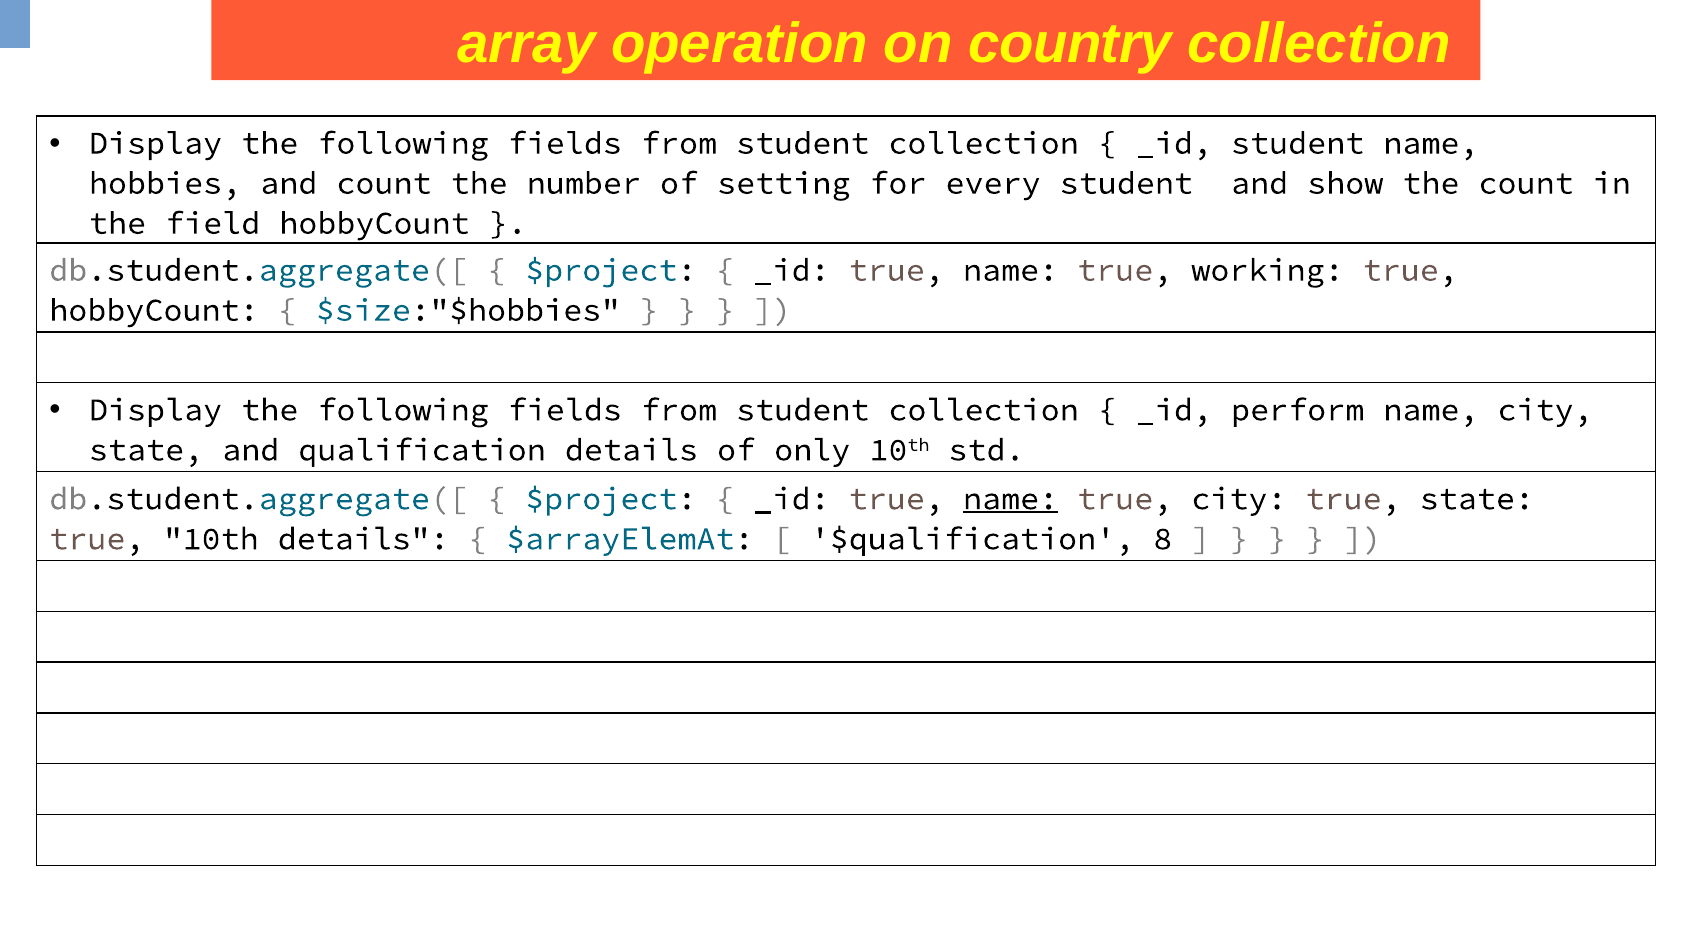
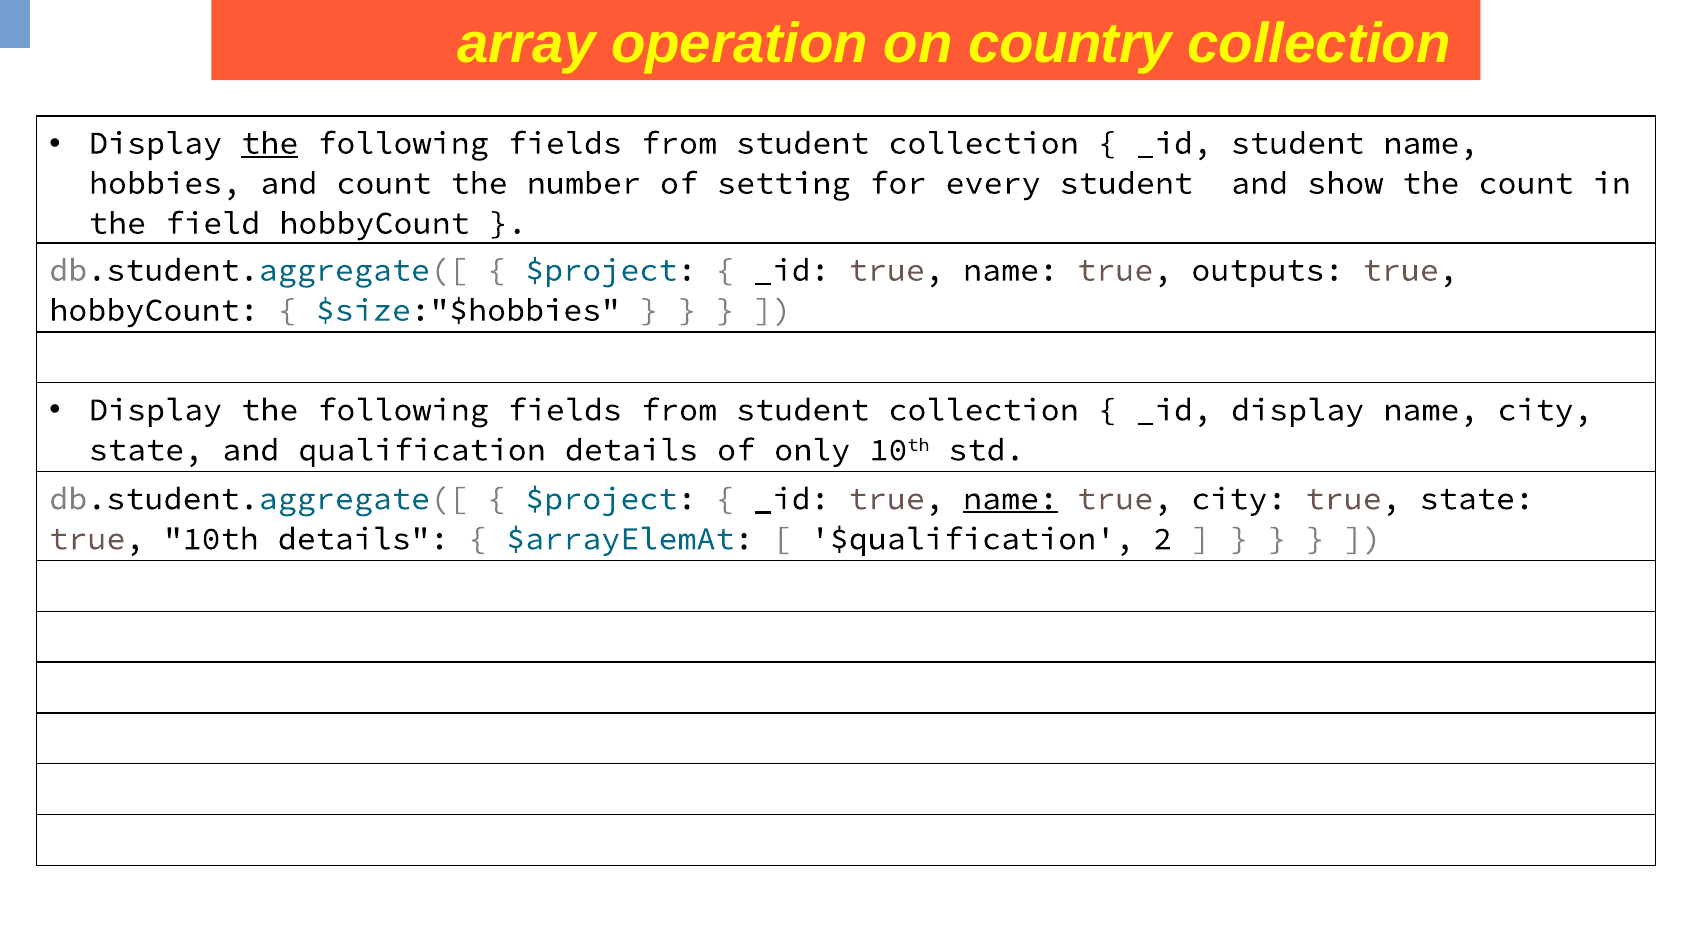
the underline: none -> present (270, 143)
working: working -> outputs (1267, 270)
perform: perform -> display (1298, 410)
8: 8 -> 2 (1163, 539)
